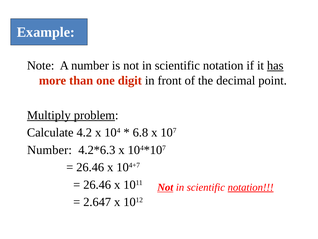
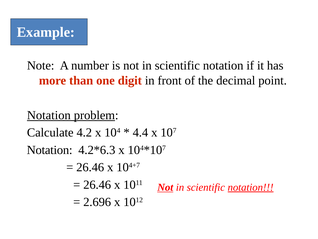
has underline: present -> none (275, 65)
Multiply: Multiply -> Notation (49, 115)
6.8: 6.8 -> 4.4 (140, 132)
Number: Number -> Notation (50, 150)
2.647: 2.647 -> 2.696 (97, 202)
